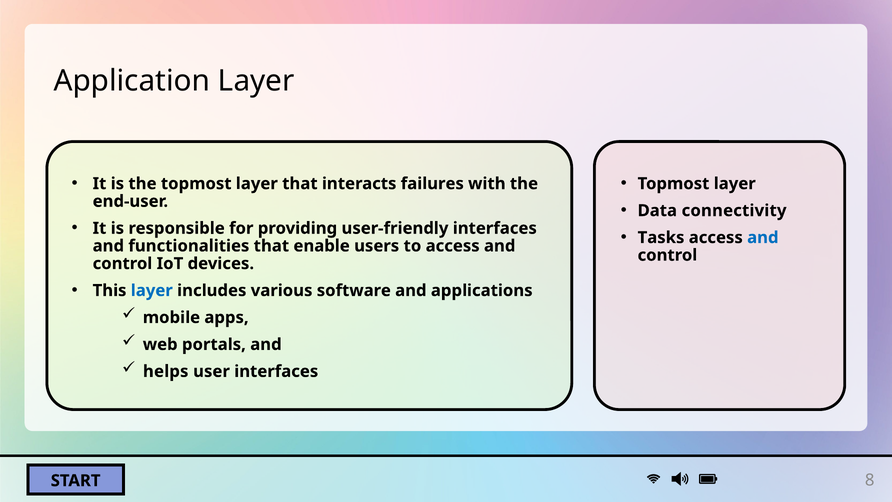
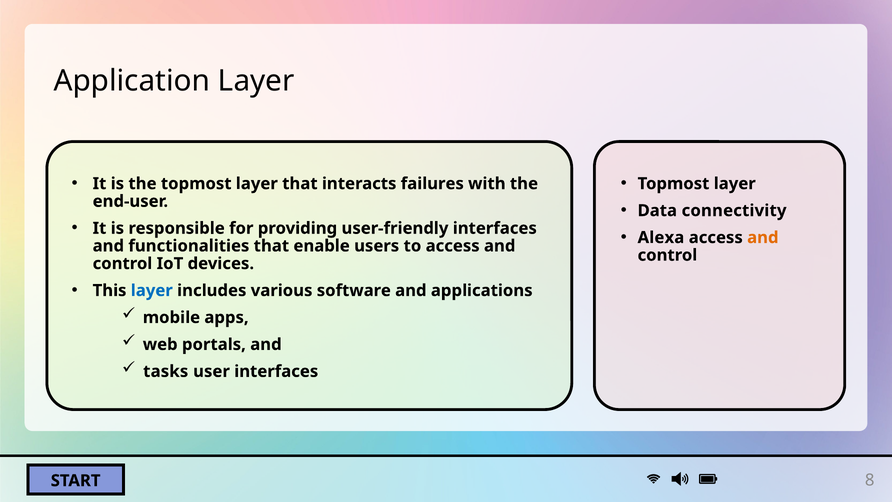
Tasks: Tasks -> Alexa (661, 237)
and colour: blue -> orange (763, 237)
helps: helps -> tasks (166, 371)
